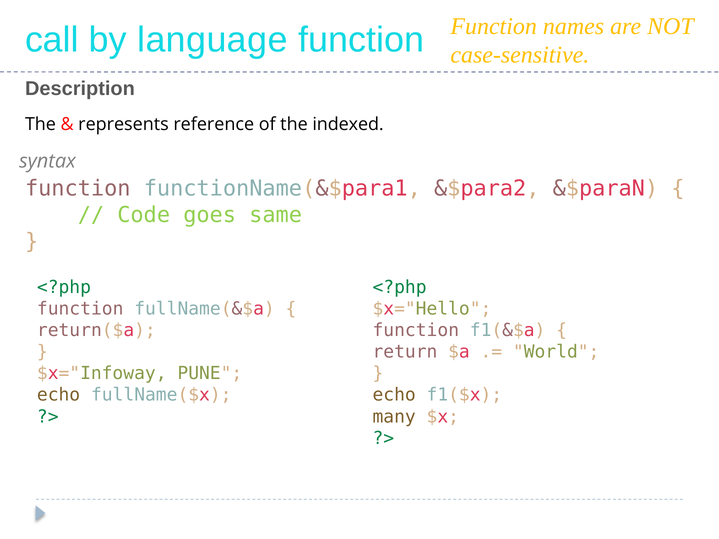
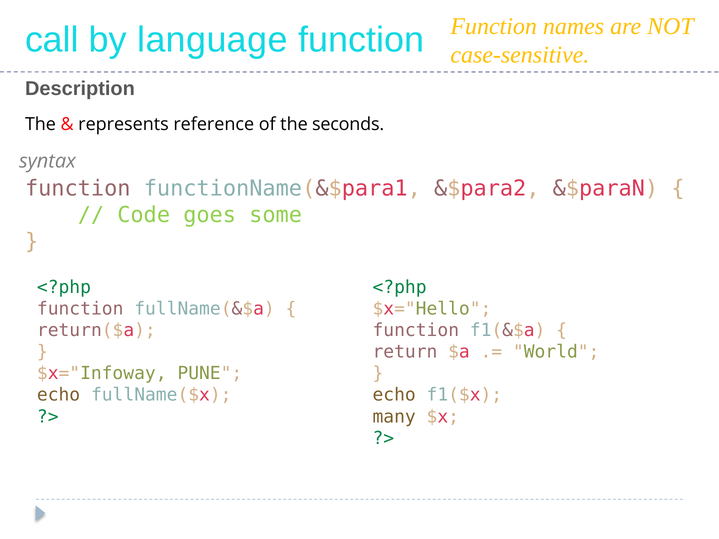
indexed: indexed -> seconds (348, 124)
same: same -> some (276, 215)
